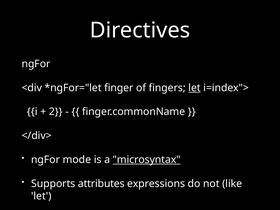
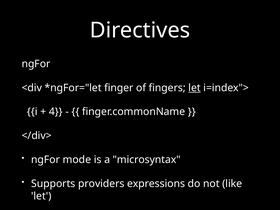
2: 2 -> 4 (56, 112)
microsyntax underline: present -> none (147, 160)
attributes: attributes -> providers (101, 184)
